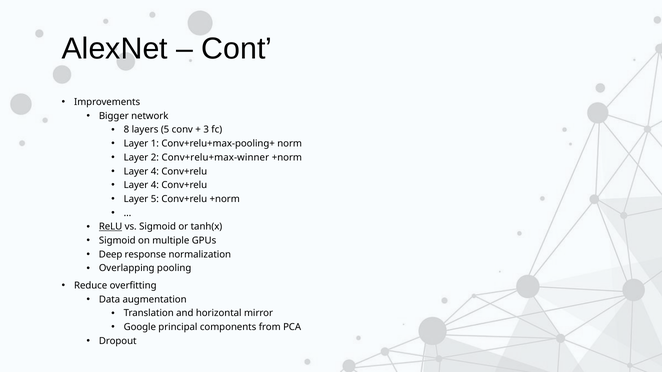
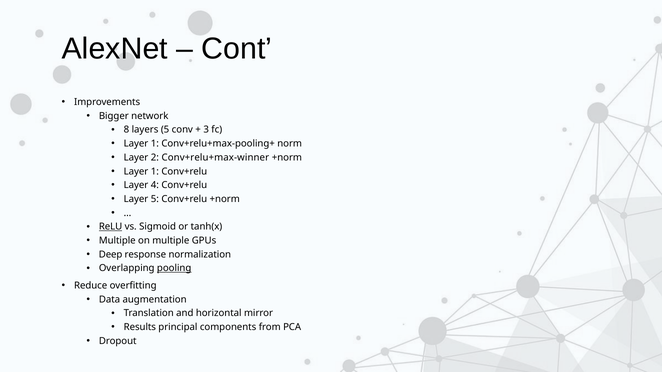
4: 4 -> 1 (155, 172)
Sigmoid: Sigmoid -> Multiple (117, 241)
pooling underline: none -> present (174, 269)
Google: Google -> Results (140, 328)
